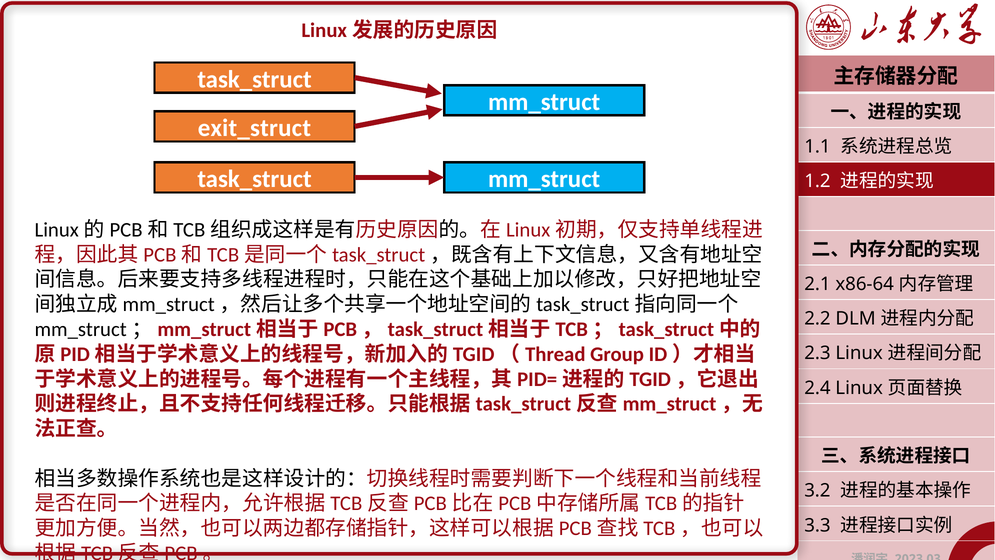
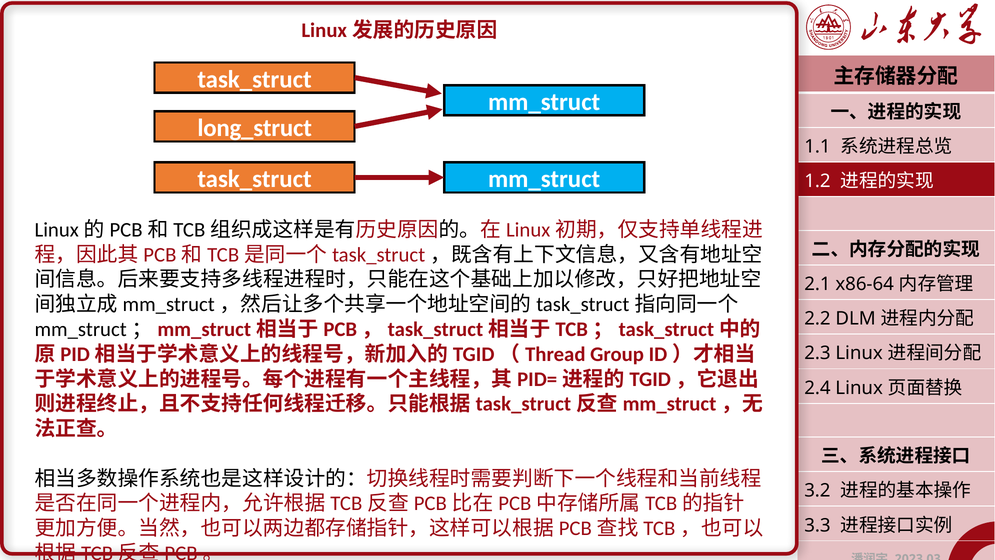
exit_struct: exit_struct -> long_struct (255, 128)
